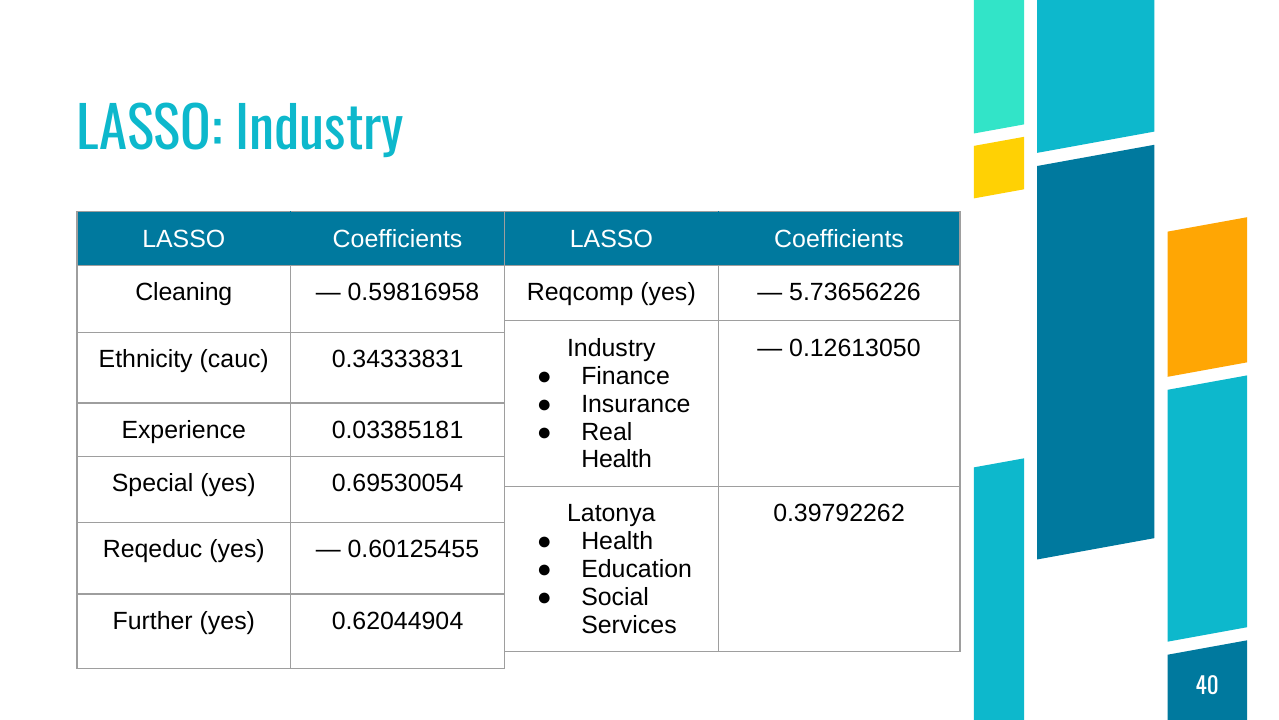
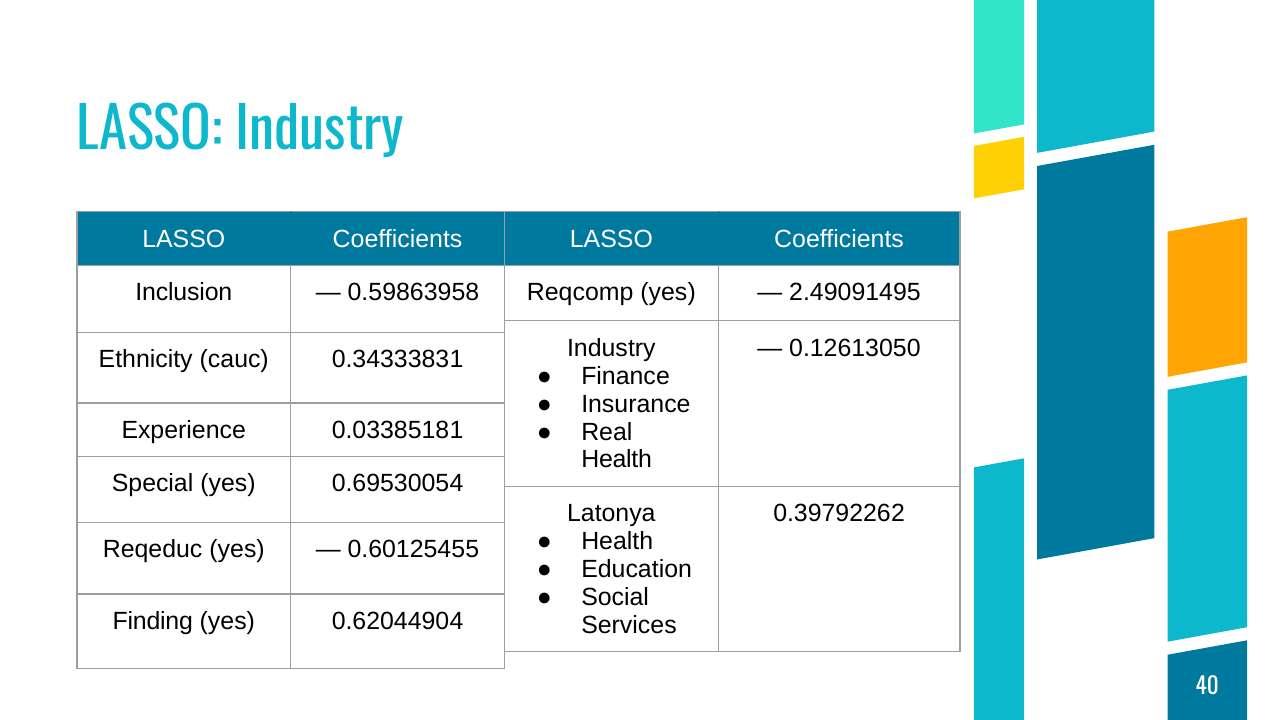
Cleaning: Cleaning -> Inclusion (184, 292)
0.59816958: 0.59816958 -> 0.59863958 (413, 292)
5.73656226: 5.73656226 -> 2.49091495 (855, 292)
Further: Further -> Finding (153, 621)
